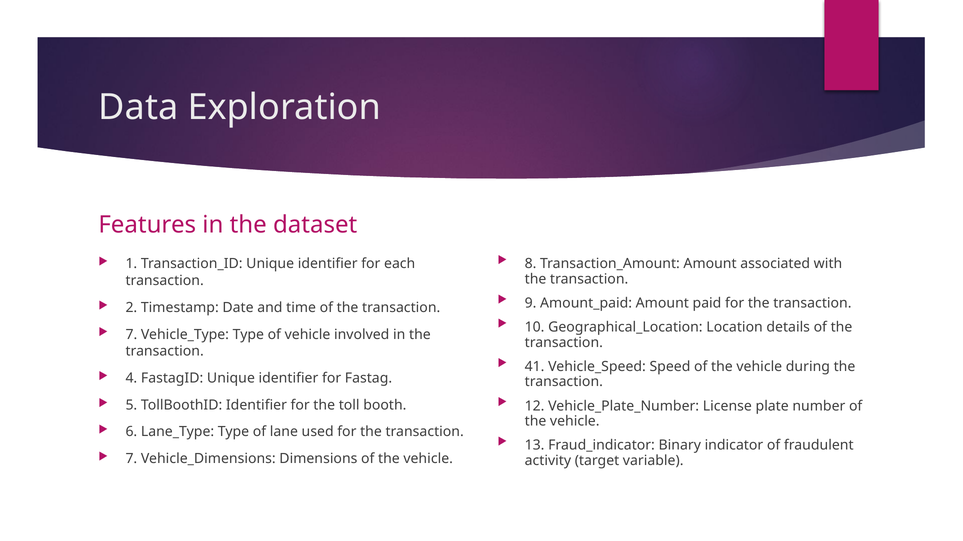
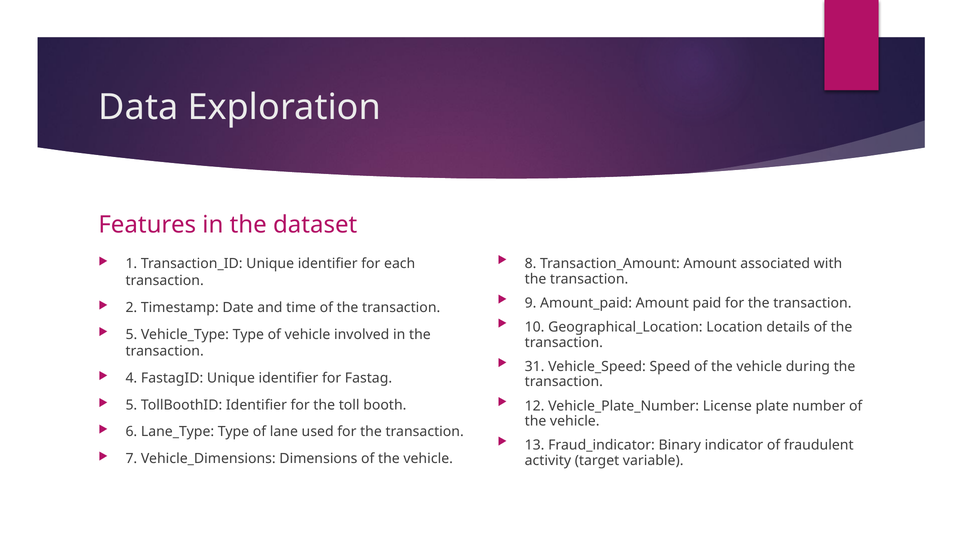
7: 7 -> 5 (131, 335)
41: 41 -> 31 (535, 367)
